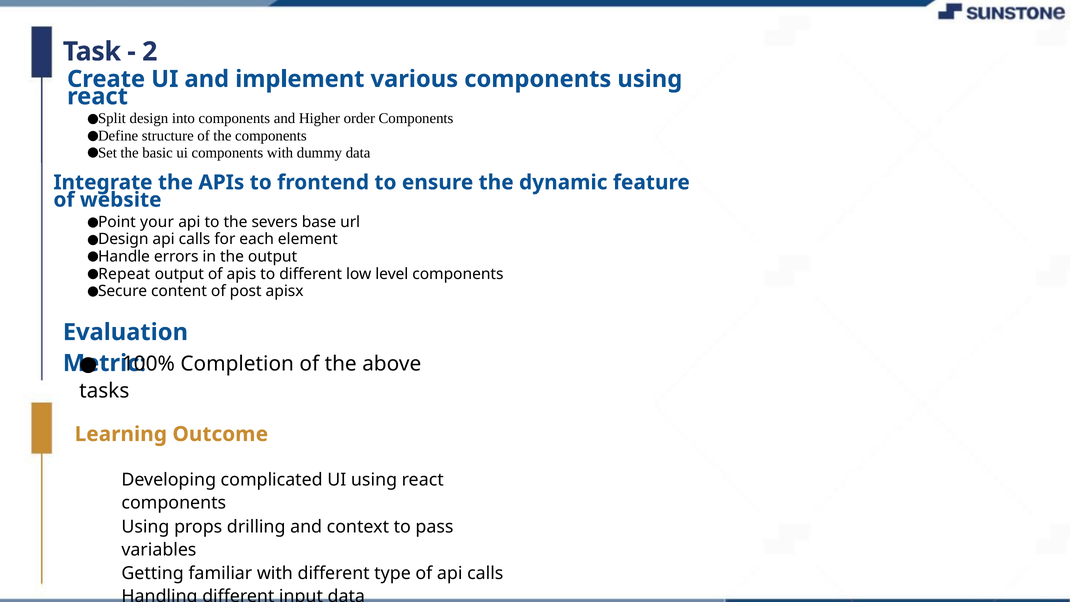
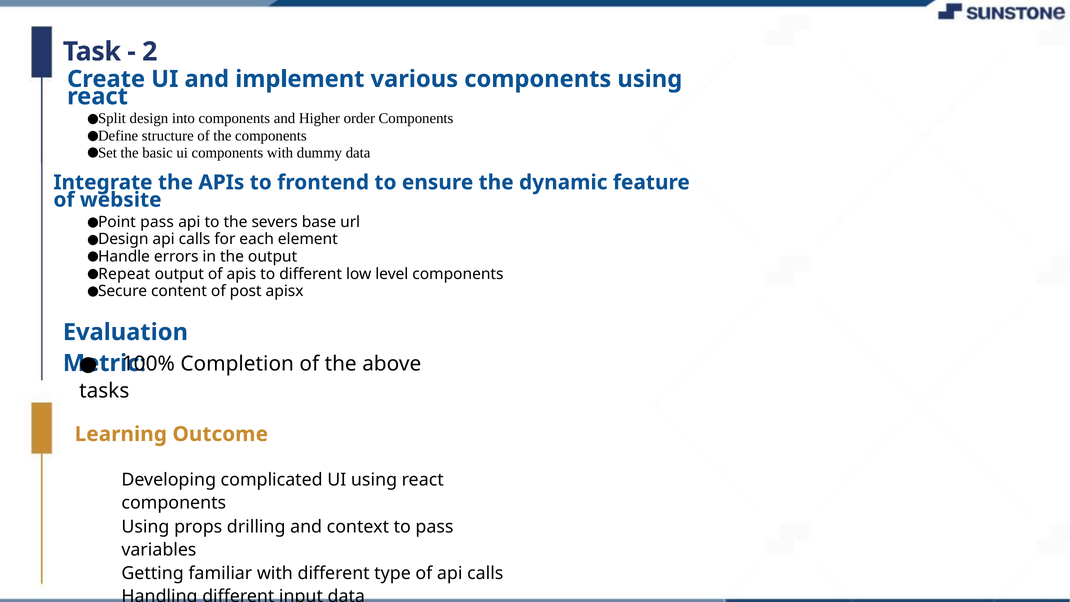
Point your: your -> pass (157, 222)
